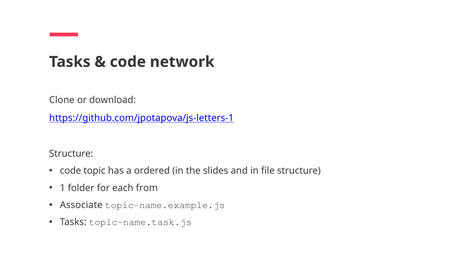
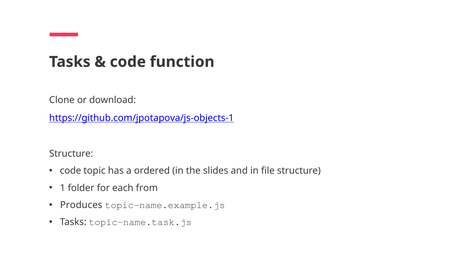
network: network -> function (182, 62)
https://github.com/jpotapova/js-letters-1: https://github.com/jpotapova/js-letters-1 -> https://github.com/jpotapova/js-objects-1 (142, 118)
Associate: Associate -> Produces (81, 205)
